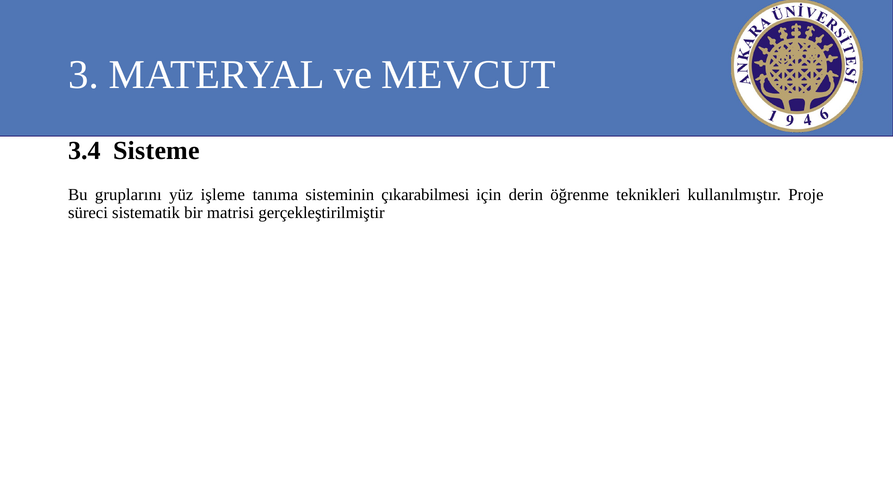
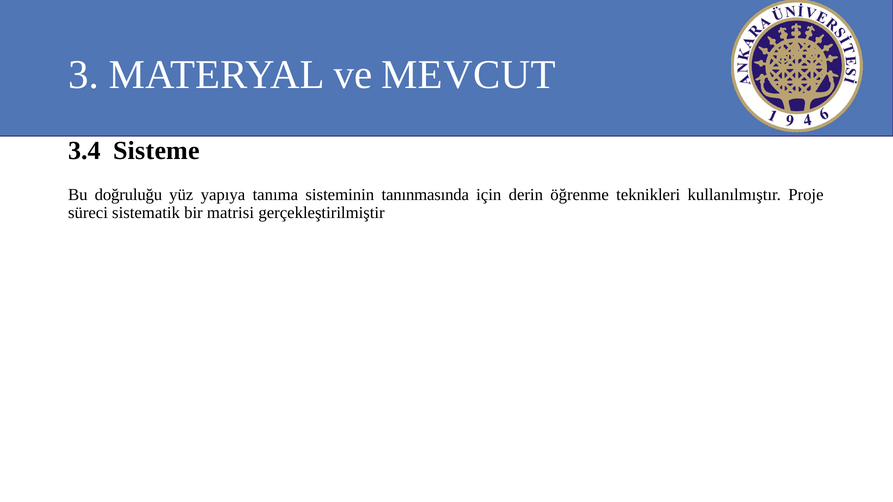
gruplarını: gruplarını -> doğruluğu (128, 195)
işleme: işleme -> yapıya (223, 195)
çıkarabilmesi: çıkarabilmesi -> tanınmasında (425, 195)
